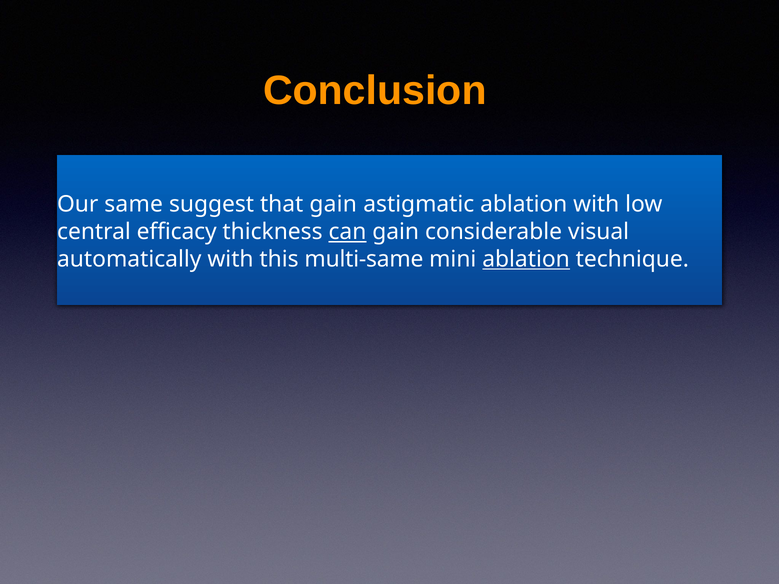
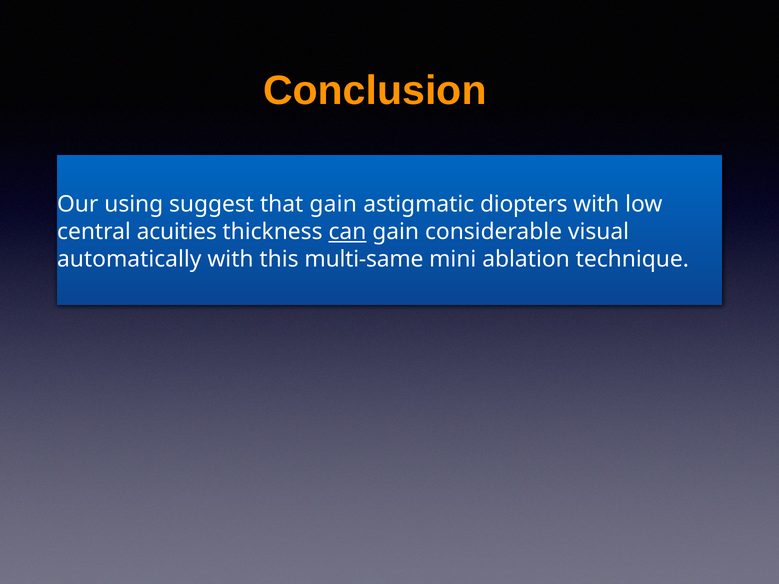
same: same -> using (134, 204)
astigmatic ablation: ablation -> diopters (524, 204)
efficacy: efficacy -> acuities (177, 232)
ablation underline: present -> none (526, 259)
